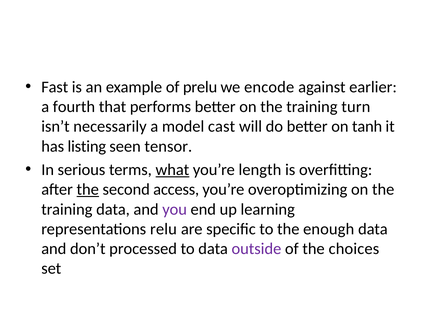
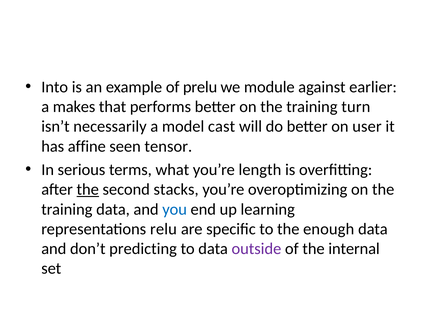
Fast: Fast -> Into (55, 87)
encode: encode -> module (269, 87)
fourth: fourth -> makes (74, 107)
tanh: tanh -> user (367, 127)
listing: listing -> affine (87, 146)
what underline: present -> none (172, 170)
access: access -> stacks (176, 190)
you colour: purple -> blue (175, 209)
processed: processed -> predicting (143, 249)
choices: choices -> internal (354, 249)
